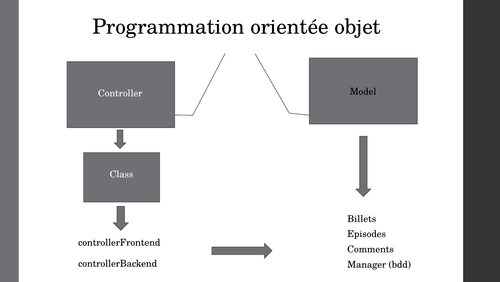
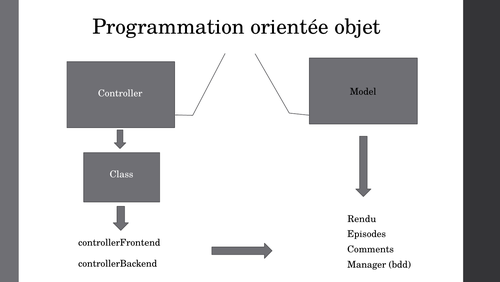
Billets: Billets -> Rendu (362, 218)
